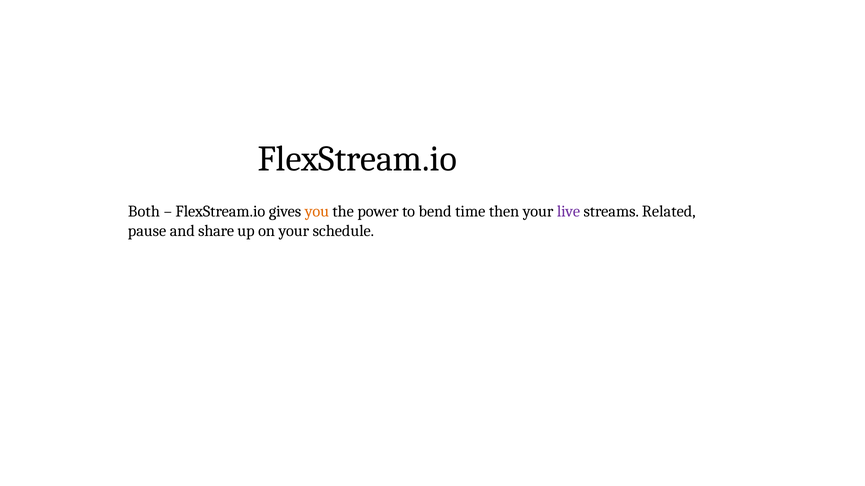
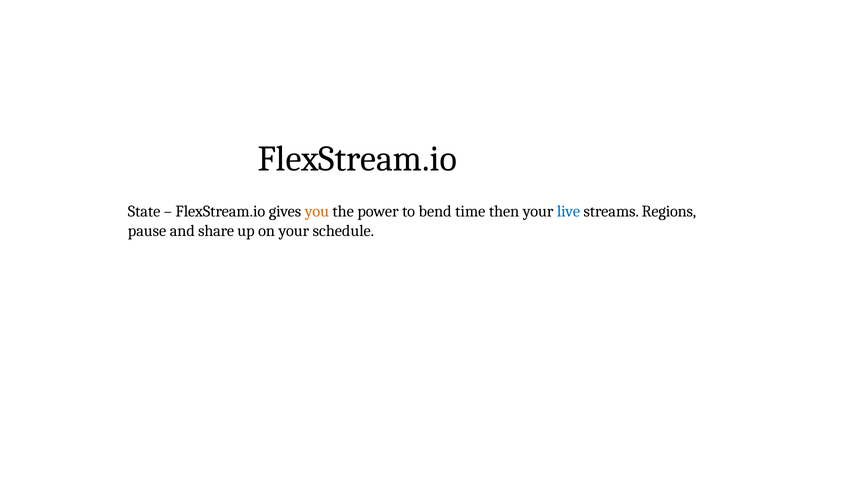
Both: Both -> State (144, 211)
live colour: purple -> blue (568, 211)
Related: Related -> Regions (669, 211)
